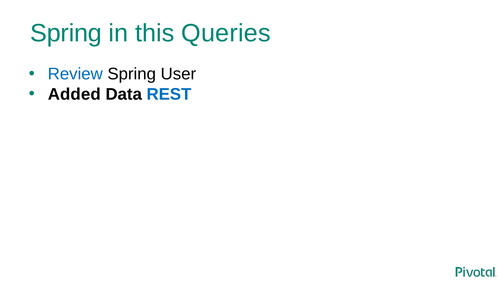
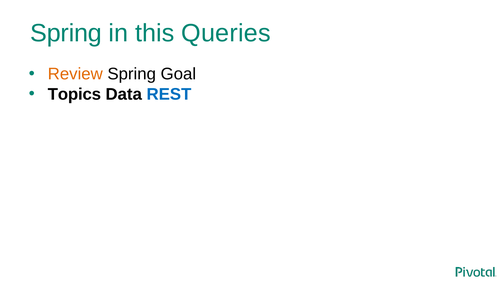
Review colour: blue -> orange (75, 74)
User: User -> Goal (178, 74)
Added: Added -> Topics (74, 94)
